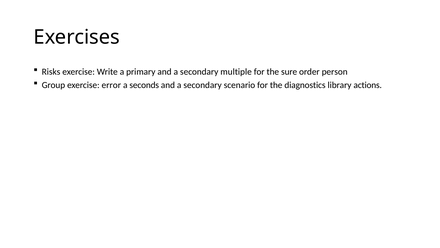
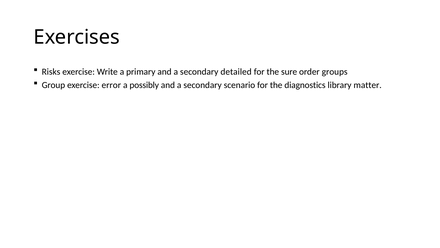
multiple: multiple -> detailed (236, 72)
person: person -> groups (335, 72)
seconds: seconds -> possibly (144, 85)
actions: actions -> matter (368, 85)
